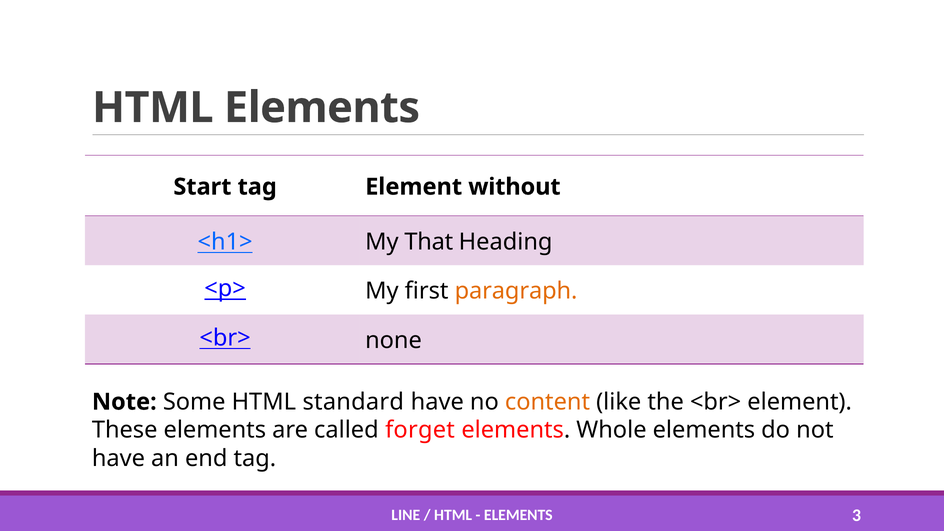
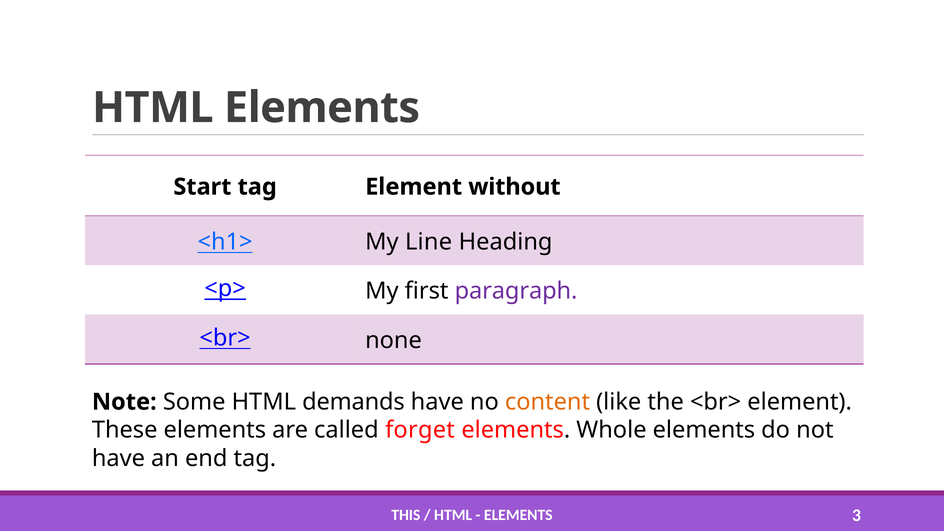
That: That -> Line (429, 242)
paragraph colour: orange -> purple (516, 291)
standard: standard -> demands (353, 402)
LINE: LINE -> THIS (406, 515)
